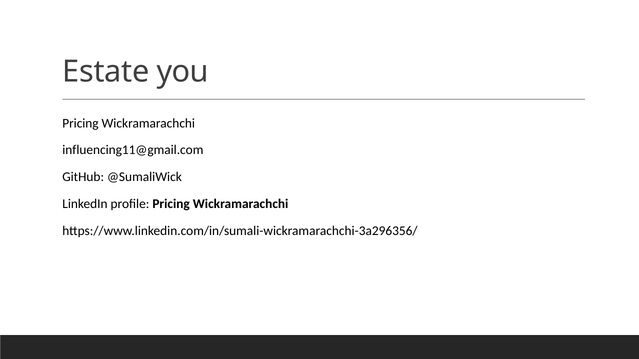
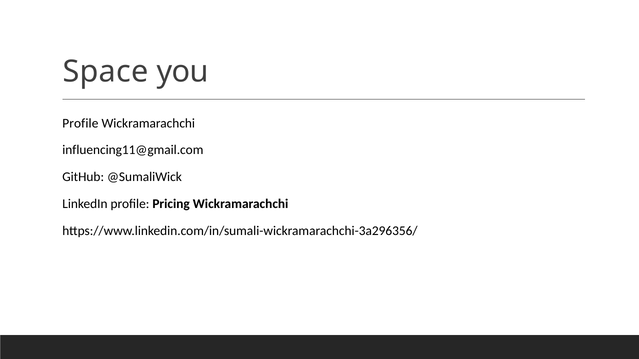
Estate: Estate -> Space (106, 72)
Pricing: Pricing -> Profile (80, 123)
